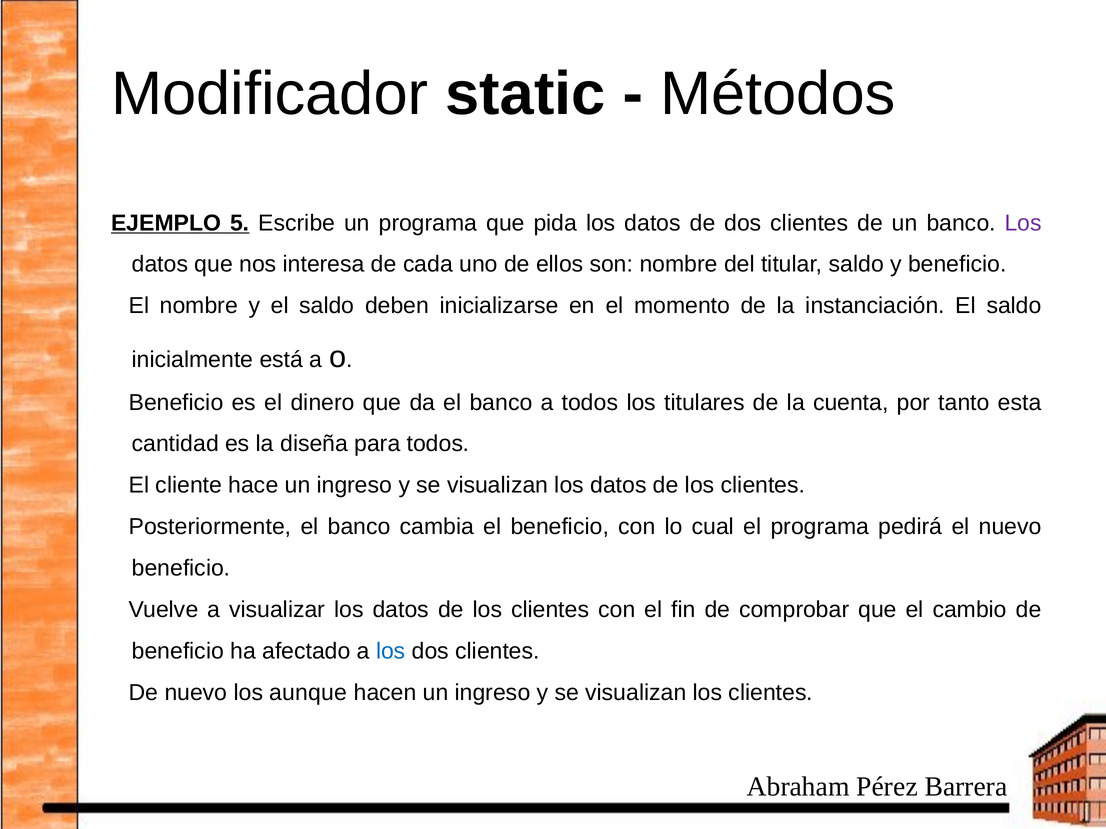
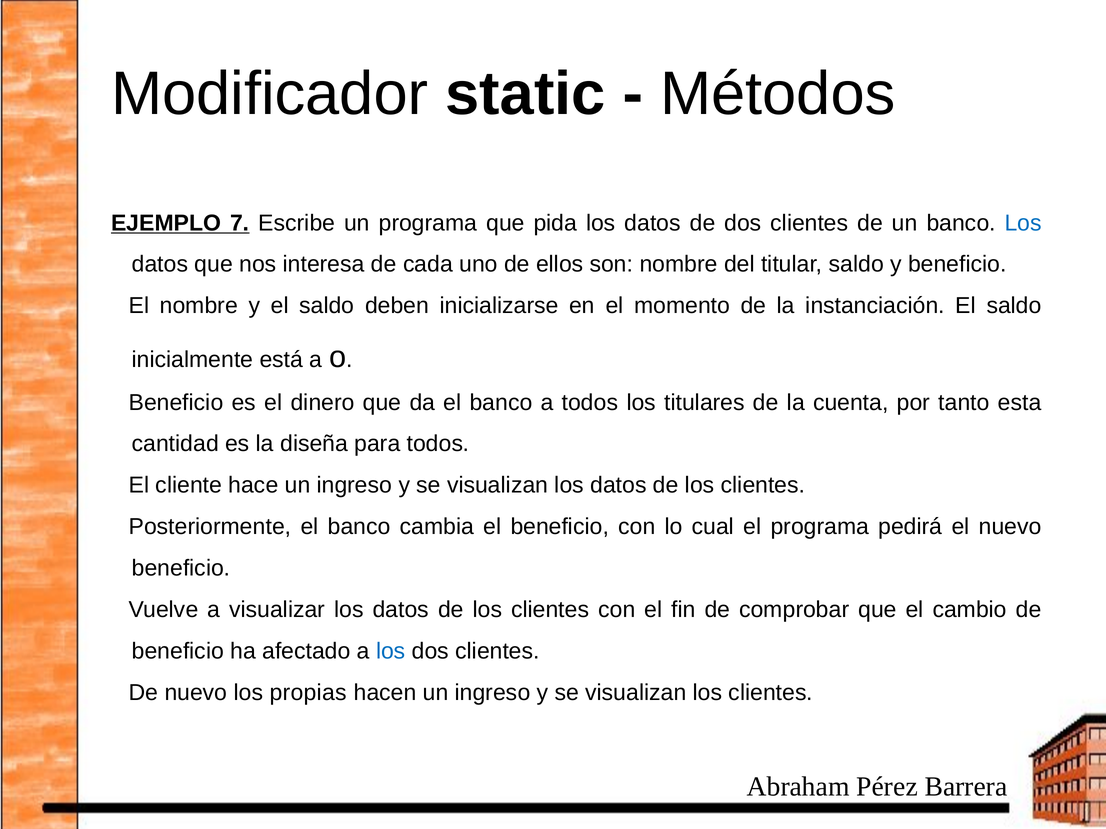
5: 5 -> 7 (240, 223)
Los colour: purple -> blue (1023, 223)
aunque: aunque -> propias (308, 693)
